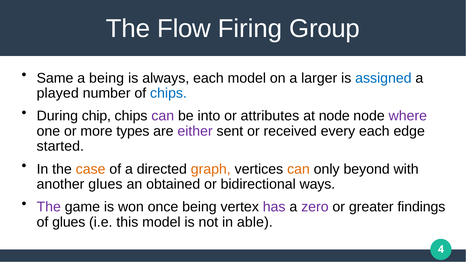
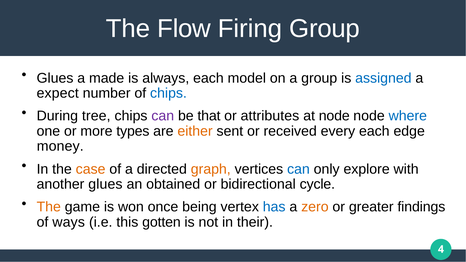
Same: Same -> Glues (55, 78)
a being: being -> made (107, 78)
a larger: larger -> group (319, 78)
played: played -> expect (58, 93)
chip: chip -> tree (96, 116)
into: into -> that (209, 116)
where colour: purple -> blue (408, 116)
either colour: purple -> orange (195, 131)
started: started -> money (60, 146)
can colour: orange -> blue (298, 169)
beyond: beyond -> explore (367, 169)
ways: ways -> cycle (317, 184)
The colour: purple -> orange (49, 207)
has colour: purple -> blue (274, 207)
zero colour: purple -> orange (315, 207)
of glues: glues -> ways (69, 222)
this model: model -> gotten (161, 222)
able: able -> their (255, 222)
